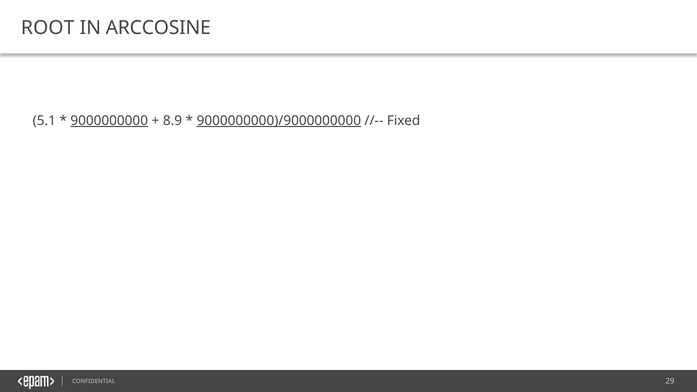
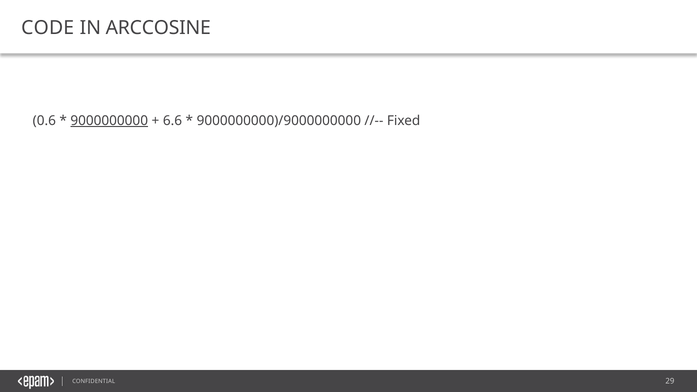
ROOT: ROOT -> CODE (48, 28)
5.1: 5.1 -> 0.6 (44, 121)
8.9: 8.9 -> 6.6 (172, 121)
9000000000)/9000000000 underline: present -> none (279, 121)
